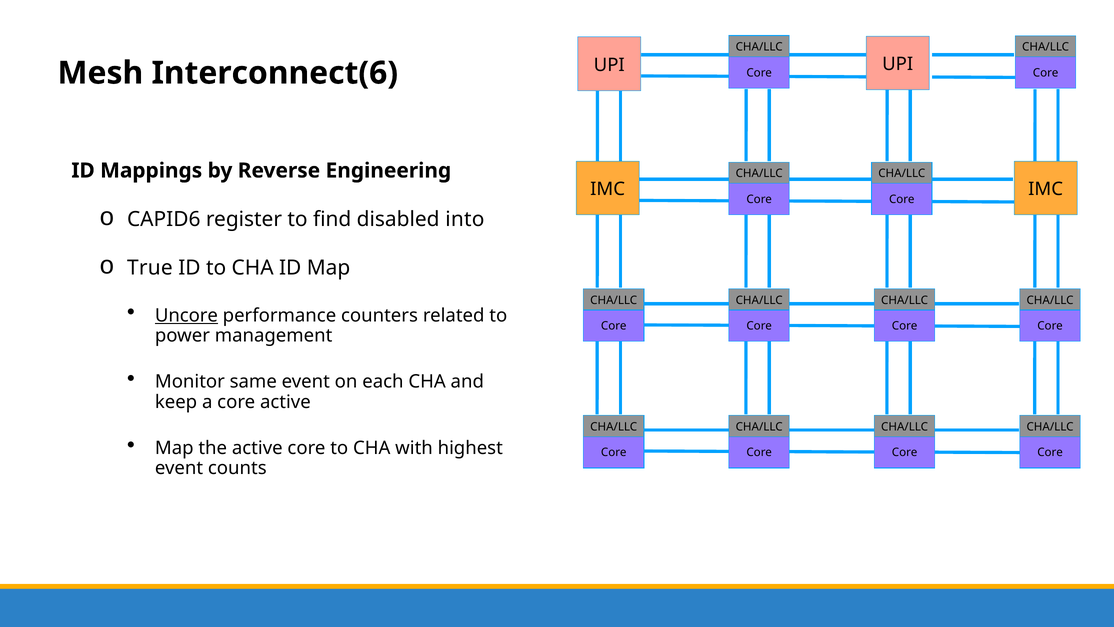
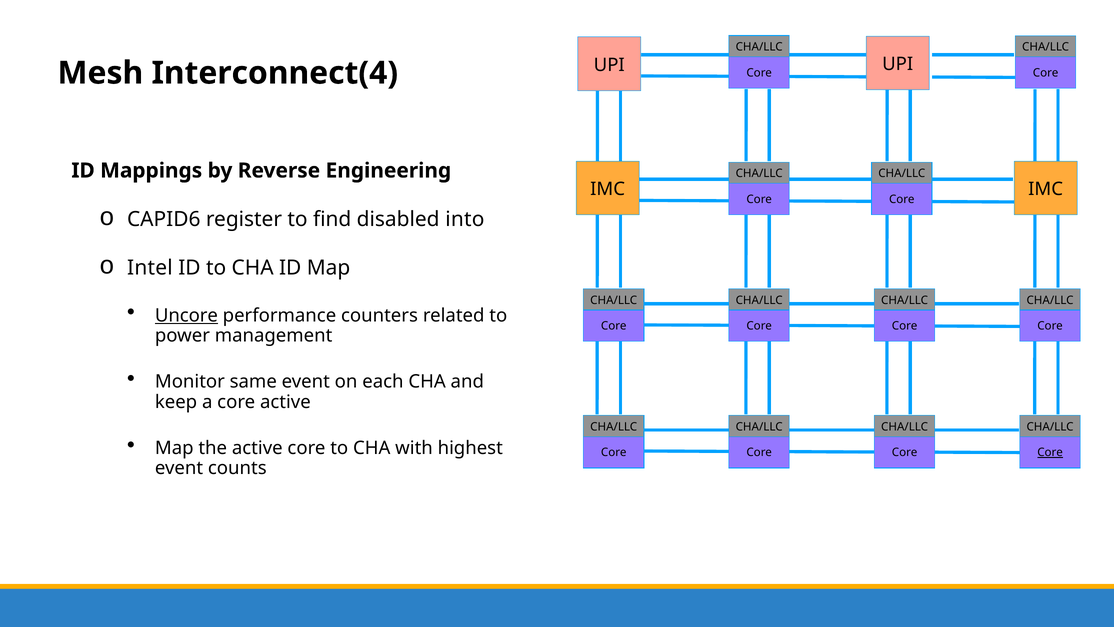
Interconnect(6: Interconnect(6 -> Interconnect(4 (275, 73)
True: True -> Intel (150, 268)
Core underline: none -> present (1050, 452)
